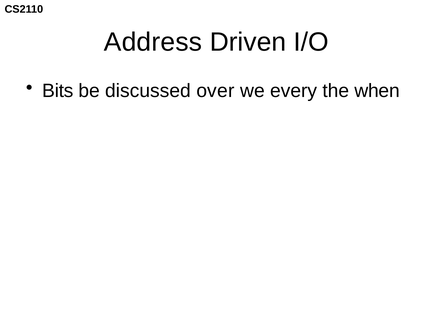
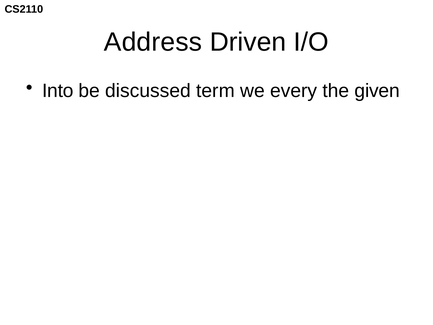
Bits: Bits -> Into (58, 91)
over: over -> term (215, 91)
when: when -> given (377, 91)
